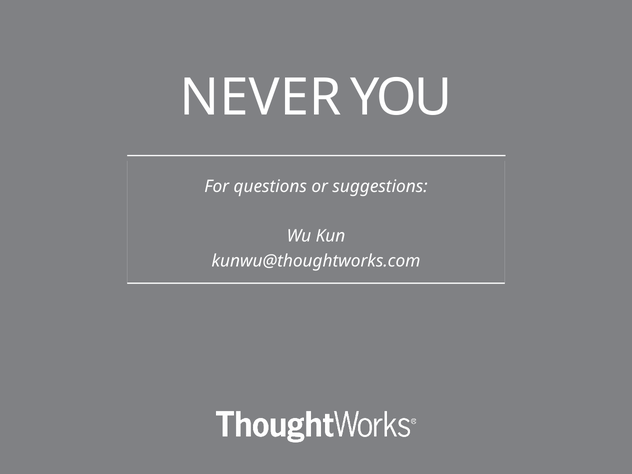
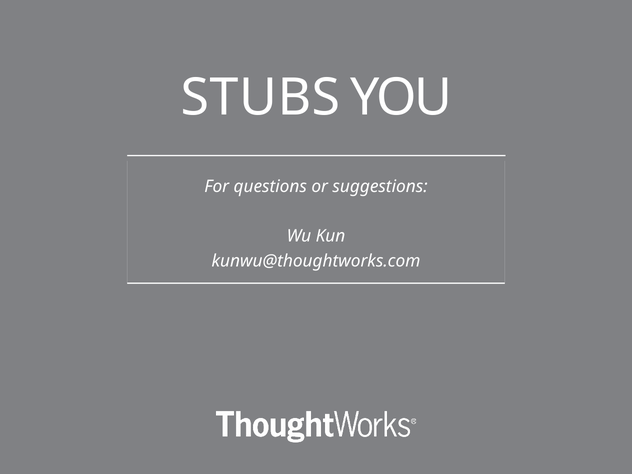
NEVER: NEVER -> STUBS (261, 98)
